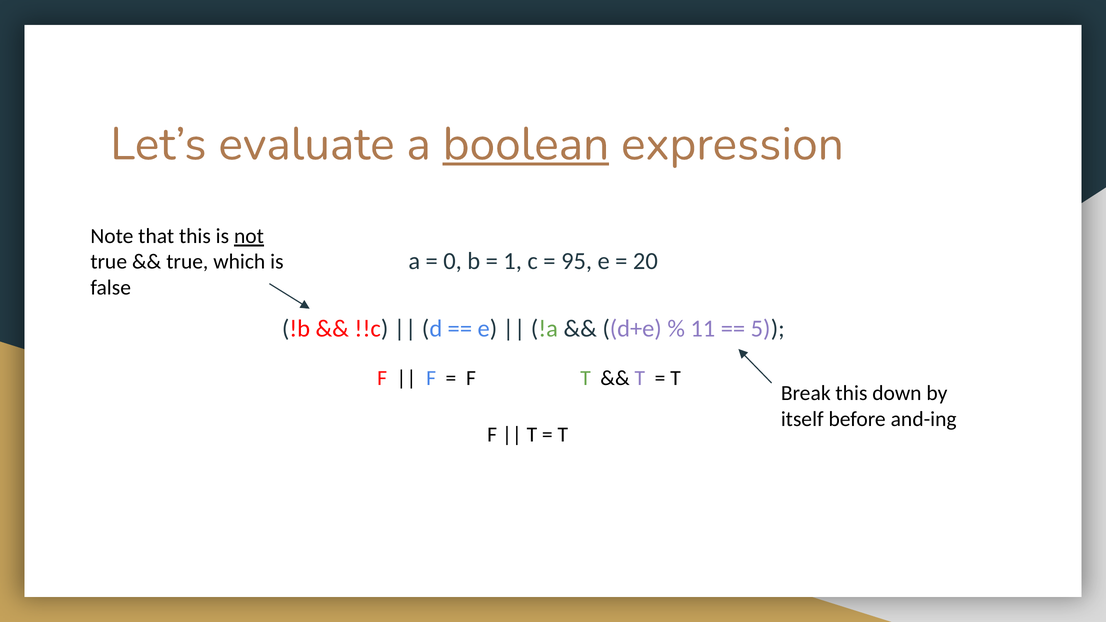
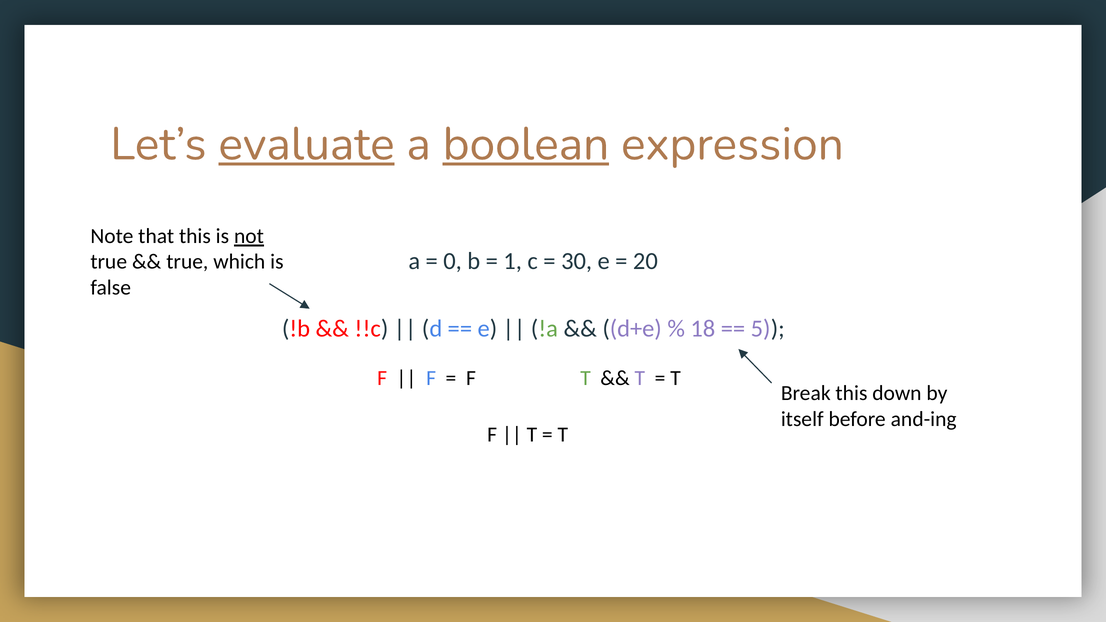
evaluate underline: none -> present (307, 144)
95: 95 -> 30 (577, 261)
11: 11 -> 18 (703, 329)
